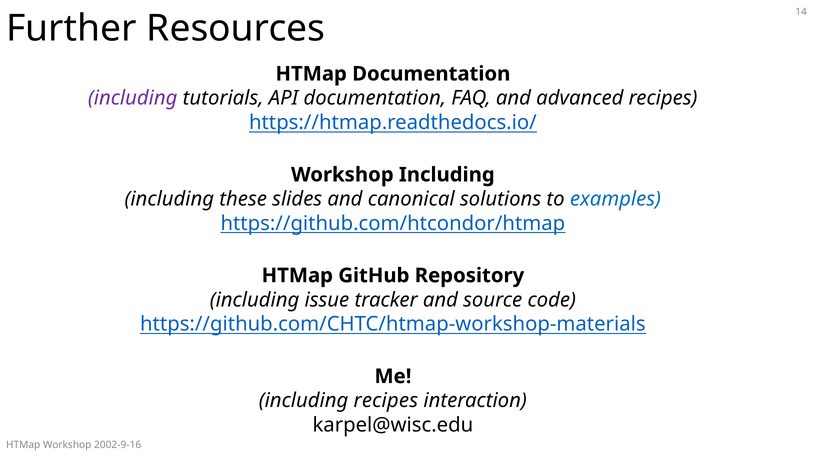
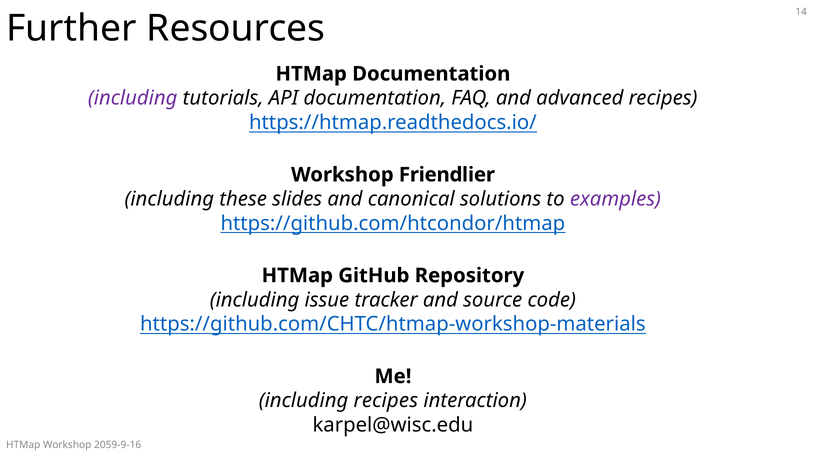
Workshop Including: Including -> Friendlier (447, 175)
examples colour: blue -> purple (615, 199)
2002-9-16: 2002-9-16 -> 2059-9-16 (118, 445)
